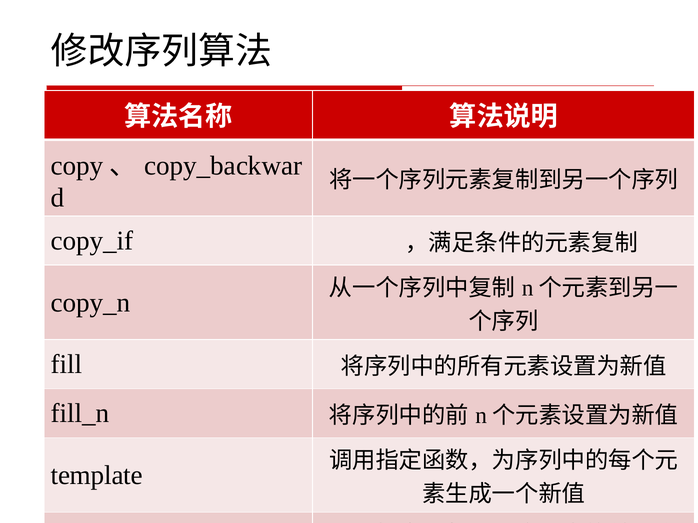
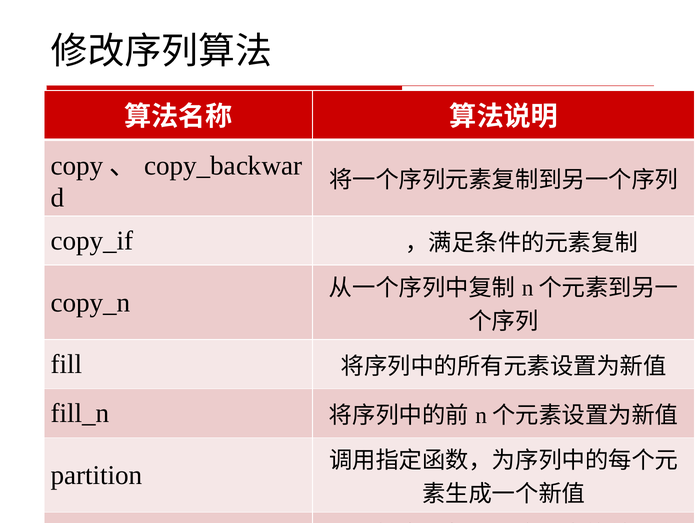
template: template -> partition (97, 476)
